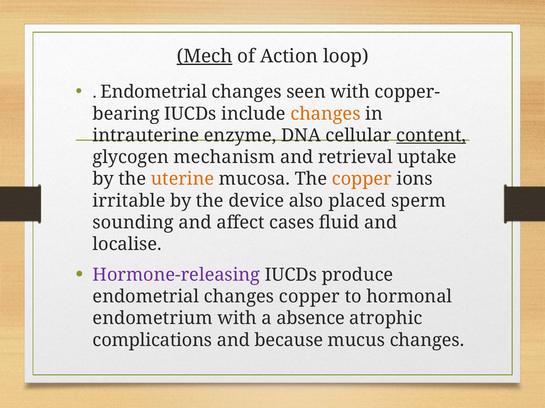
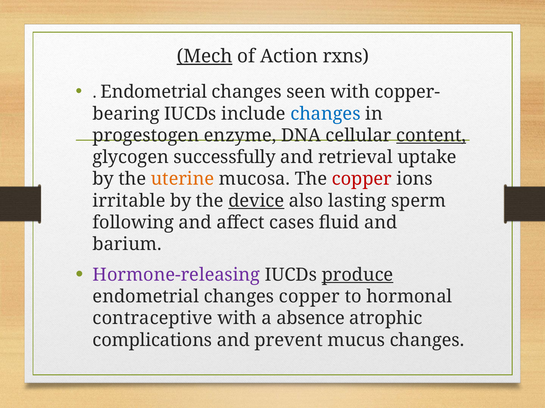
loop: loop -> rxns (346, 56)
changes colour: orange -> blue (325, 114)
intrauterine: intrauterine -> progestogen (146, 136)
mechanism: mechanism -> successfully (225, 158)
copper colour: orange -> red (362, 179)
device underline: none -> present (256, 201)
placed: placed -> lasting (357, 201)
sounding: sounding -> following (133, 223)
localise: localise -> barium (127, 245)
produce underline: none -> present (358, 275)
endometrium: endometrium -> contraceptive (153, 319)
because: because -> prevent (289, 341)
